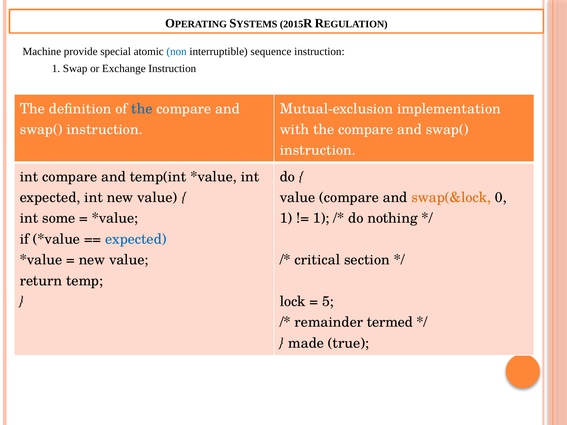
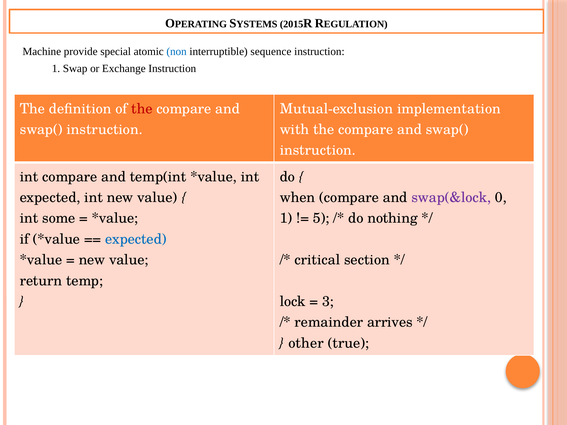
the colour: blue -> red (142, 109)
value: value -> when (297, 198)
swap(&lock colour: orange -> purple (451, 198)
1: 1 -> 5 (321, 218)
5: 5 -> 3 (328, 302)
termed: termed -> arrives (390, 322)
made: made -> other (306, 343)
